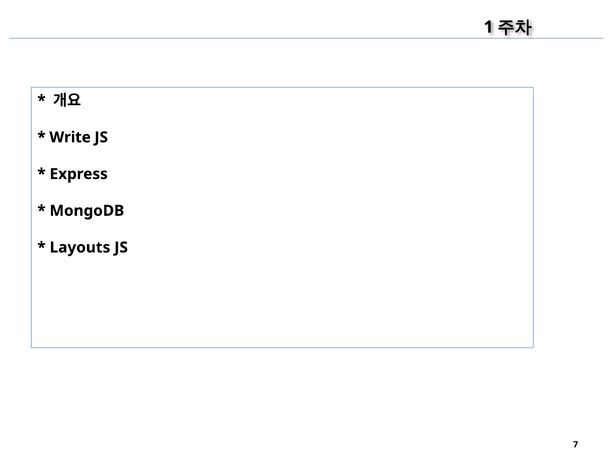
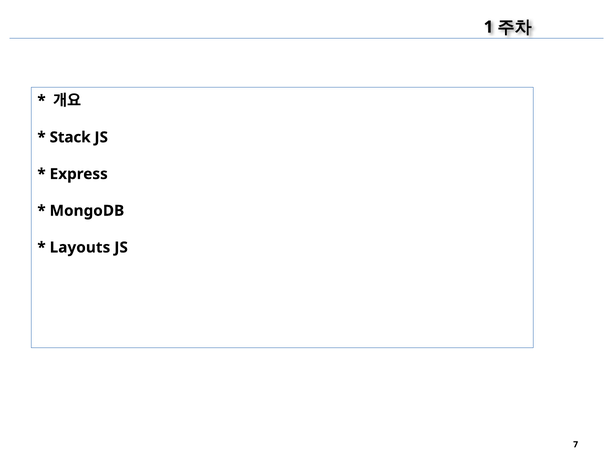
Write: Write -> Stack (70, 138)
